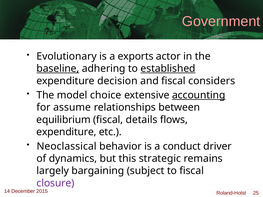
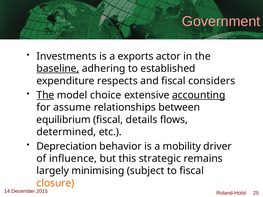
Evolutionary: Evolutionary -> Investments (67, 56)
established underline: present -> none (168, 69)
decision: decision -> respects (117, 81)
The underline: none -> present (45, 95)
expenditure: expenditure -> determined (66, 132)
Neoclassical: Neoclassical -> Depreciation (67, 146)
conduct: conduct -> mobility (182, 146)
dynamics: dynamics -> influence (73, 159)
bargaining: bargaining -> minimising (98, 171)
closure colour: purple -> orange (55, 183)
